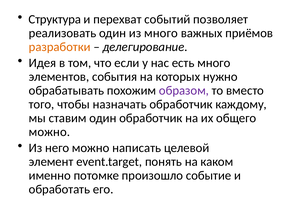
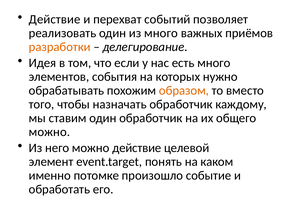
Структура: Структура -> Действие (55, 19)
образом colour: purple -> orange (184, 90)
можно написать: написать -> действие (137, 147)
